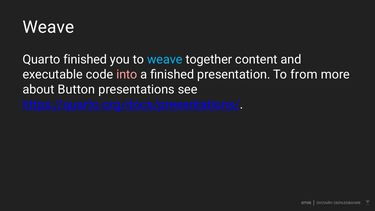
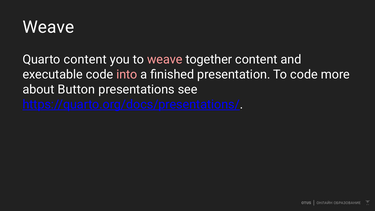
Quarto finished: finished -> content (85, 59)
weave colour: light blue -> pink (165, 59)
To from: from -> code (304, 74)
